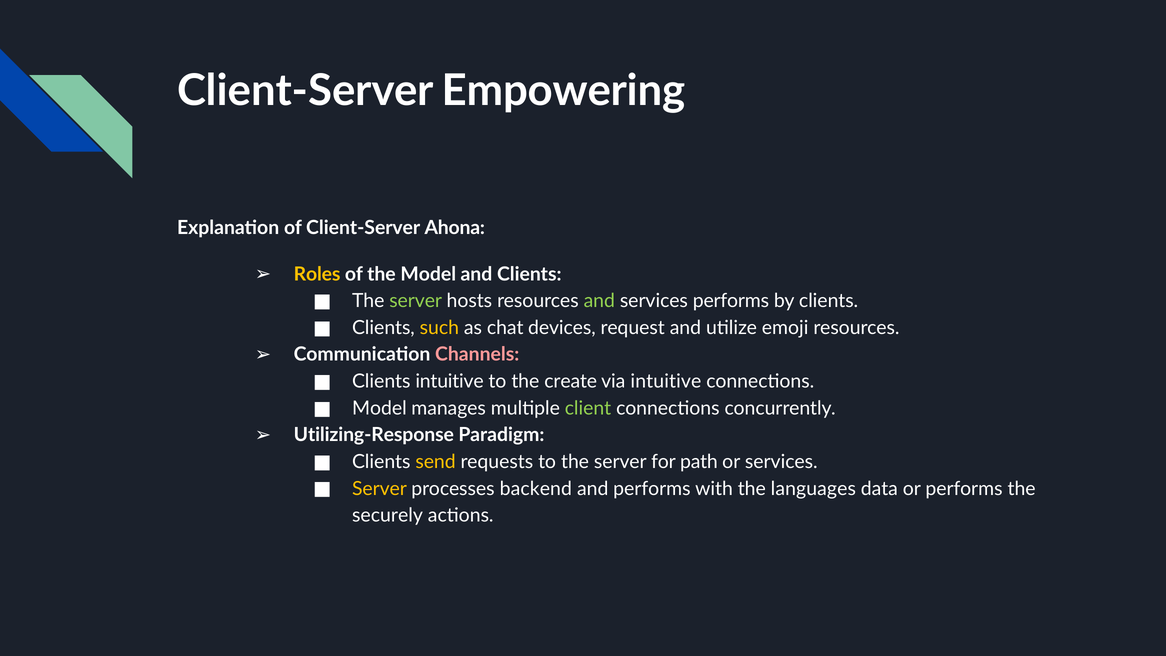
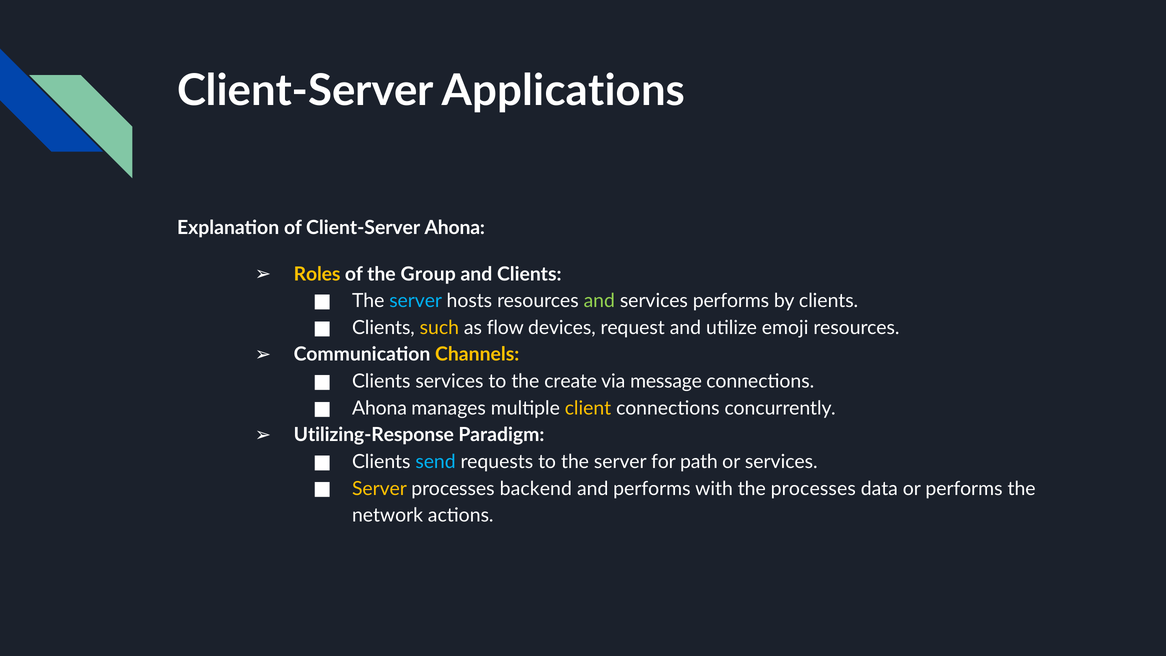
Empowering: Empowering -> Applications (563, 91)
the Model: Model -> Group (428, 274)
server colour: light green -> light blue (416, 301)
chat: chat -> flow (505, 328)
Channels colour: pink -> yellow (477, 355)
Clients intuitive: intuitive -> services (449, 381)
via intuitive: intuitive -> message (666, 381)
Model: Model -> Ahona (379, 408)
client colour: light green -> yellow (588, 408)
send colour: yellow -> light blue (436, 462)
the languages: languages -> processes (813, 489)
securely: securely -> network (388, 515)
